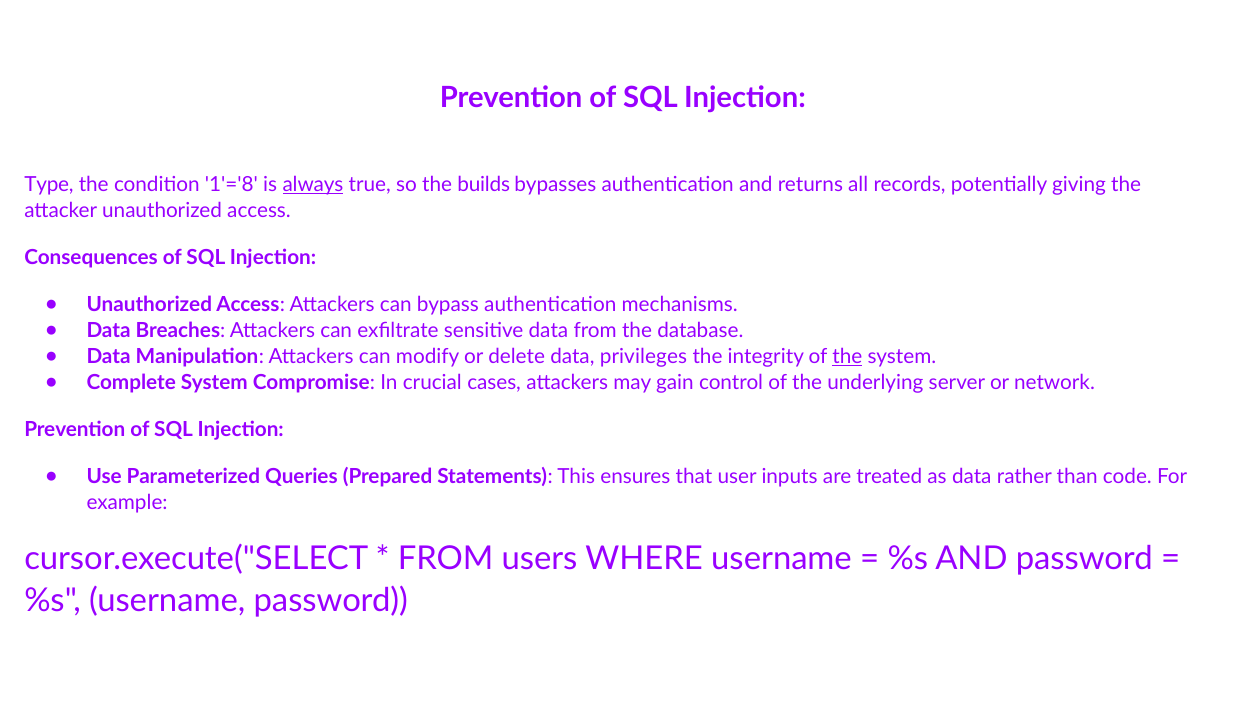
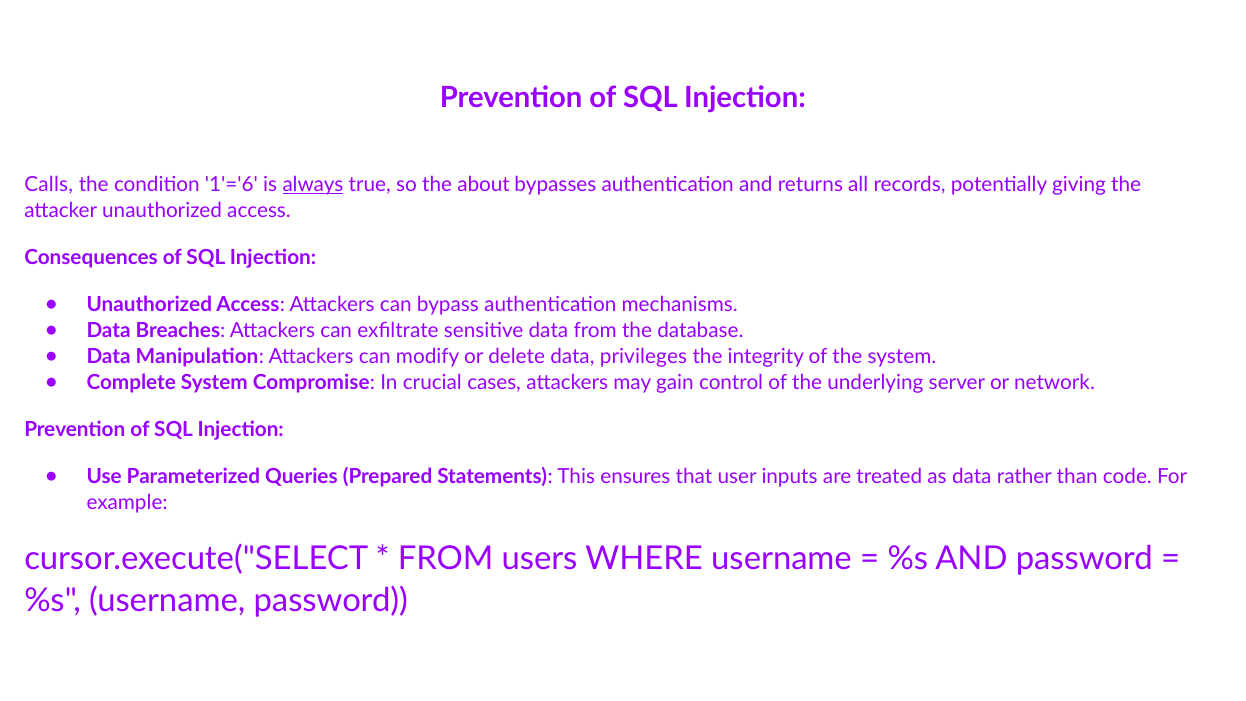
Type: Type -> Calls (49, 185)
1'='8: 1'='8 -> 1'='6 (231, 185)
builds: builds -> about (484, 185)
the underline: present -> none (847, 357)
